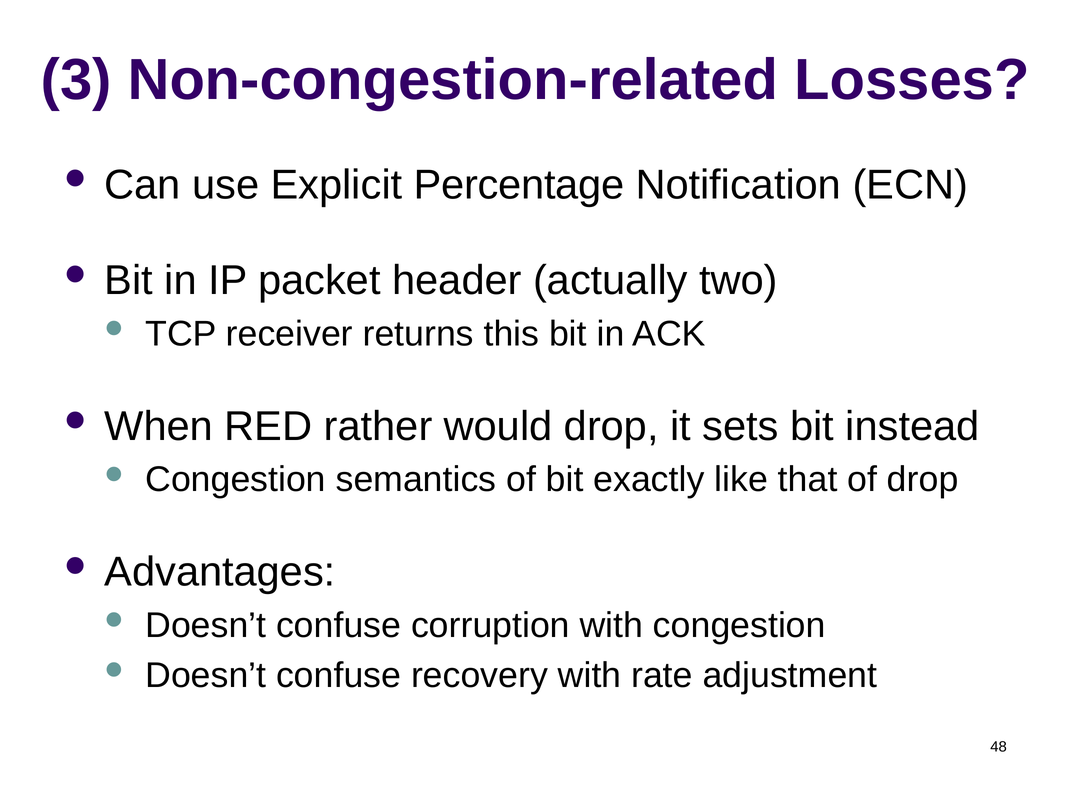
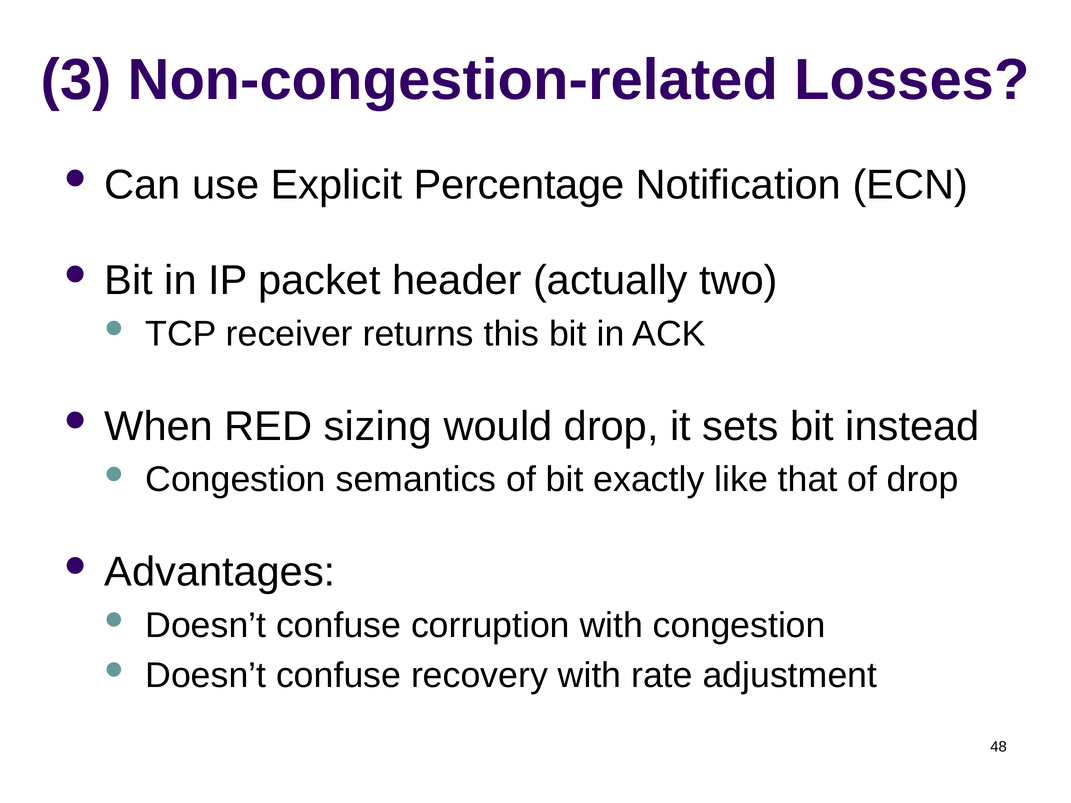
rather: rather -> sizing (378, 427)
